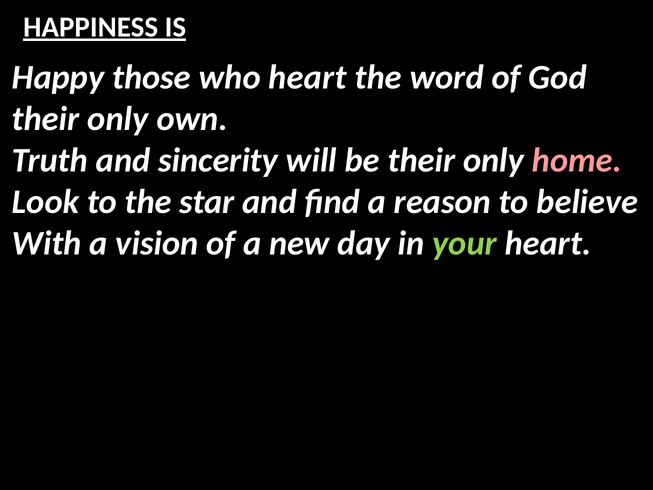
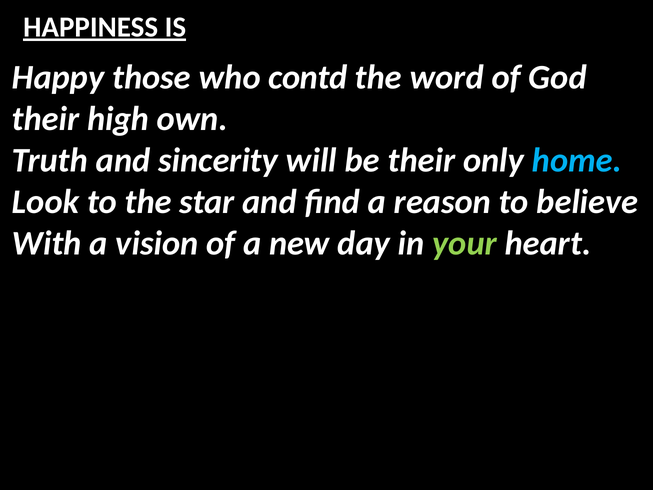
who heart: heart -> contd (308, 78)
only: only -> high (118, 119)
home colour: pink -> light blue (577, 160)
